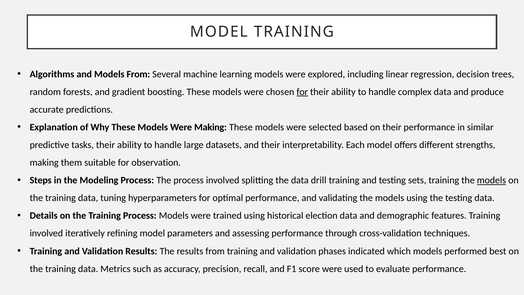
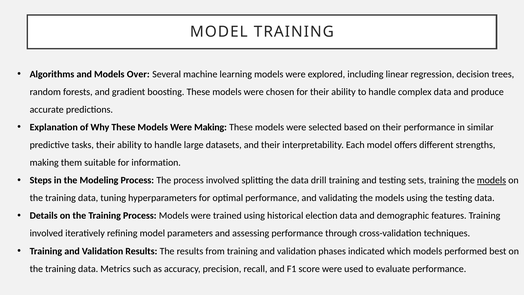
Models From: From -> Over (138, 74)
for underline: present -> none (302, 92)
observation: observation -> information (156, 162)
